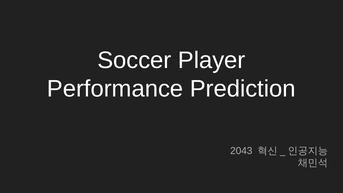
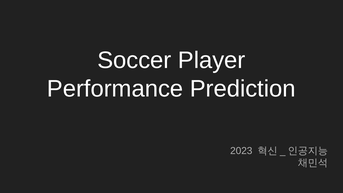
2043: 2043 -> 2023 (241, 151)
